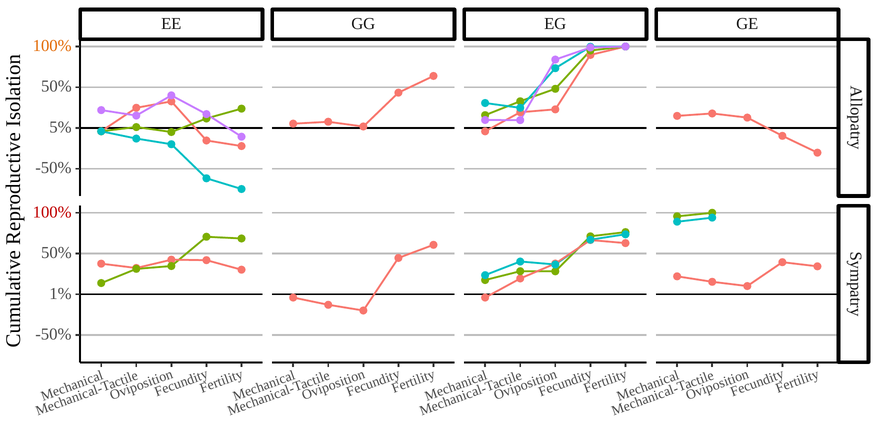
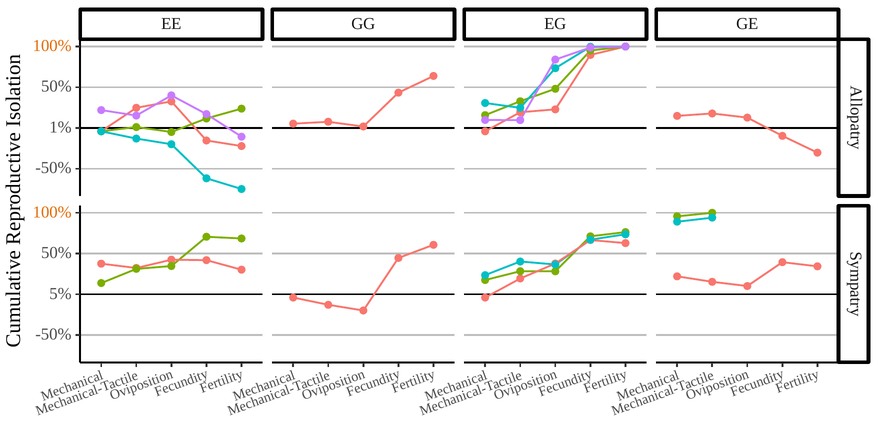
5%: 5% -> 1% (60, 127)
100% colour: red -> orange (52, 212)
1%: 1% -> 5% (60, 294)
